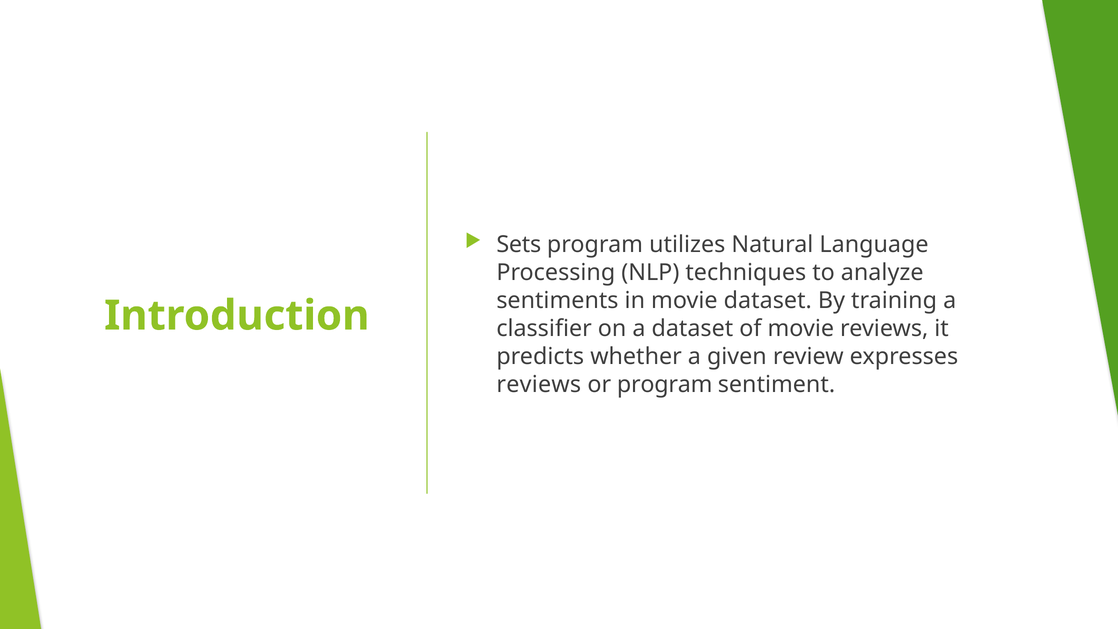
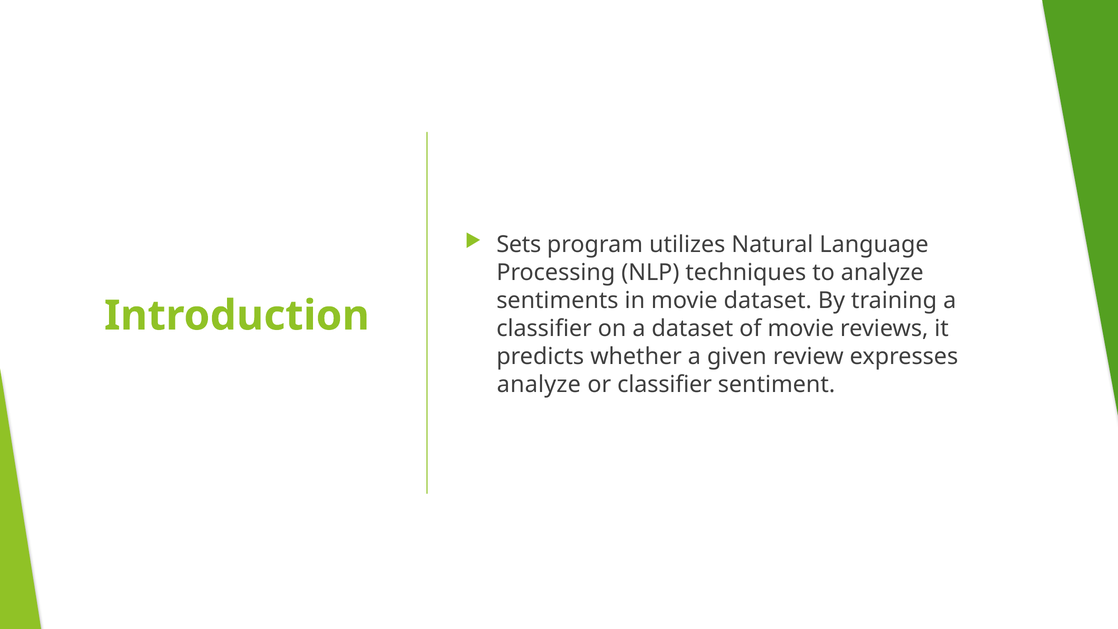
reviews: reviews -> analyze (539, 384)
or program: program -> classifier (665, 384)
